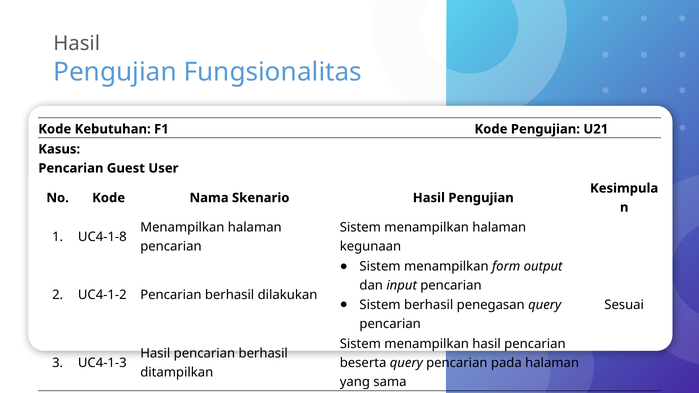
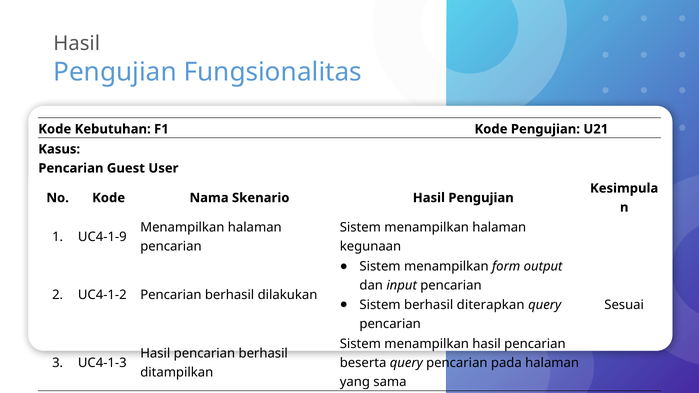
UC4-1-8: UC4-1-8 -> UC4-1-9 (102, 237)
penegasan: penegasan -> diterapkan (491, 305)
